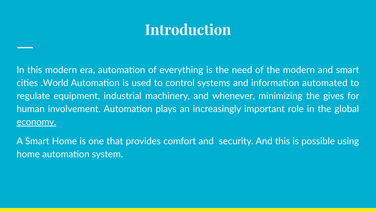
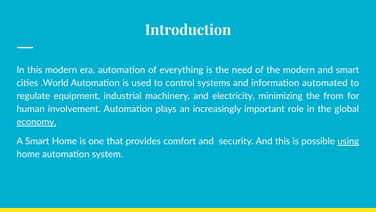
whenever: whenever -> electricity (234, 96)
gives: gives -> from (333, 96)
using underline: none -> present (348, 141)
